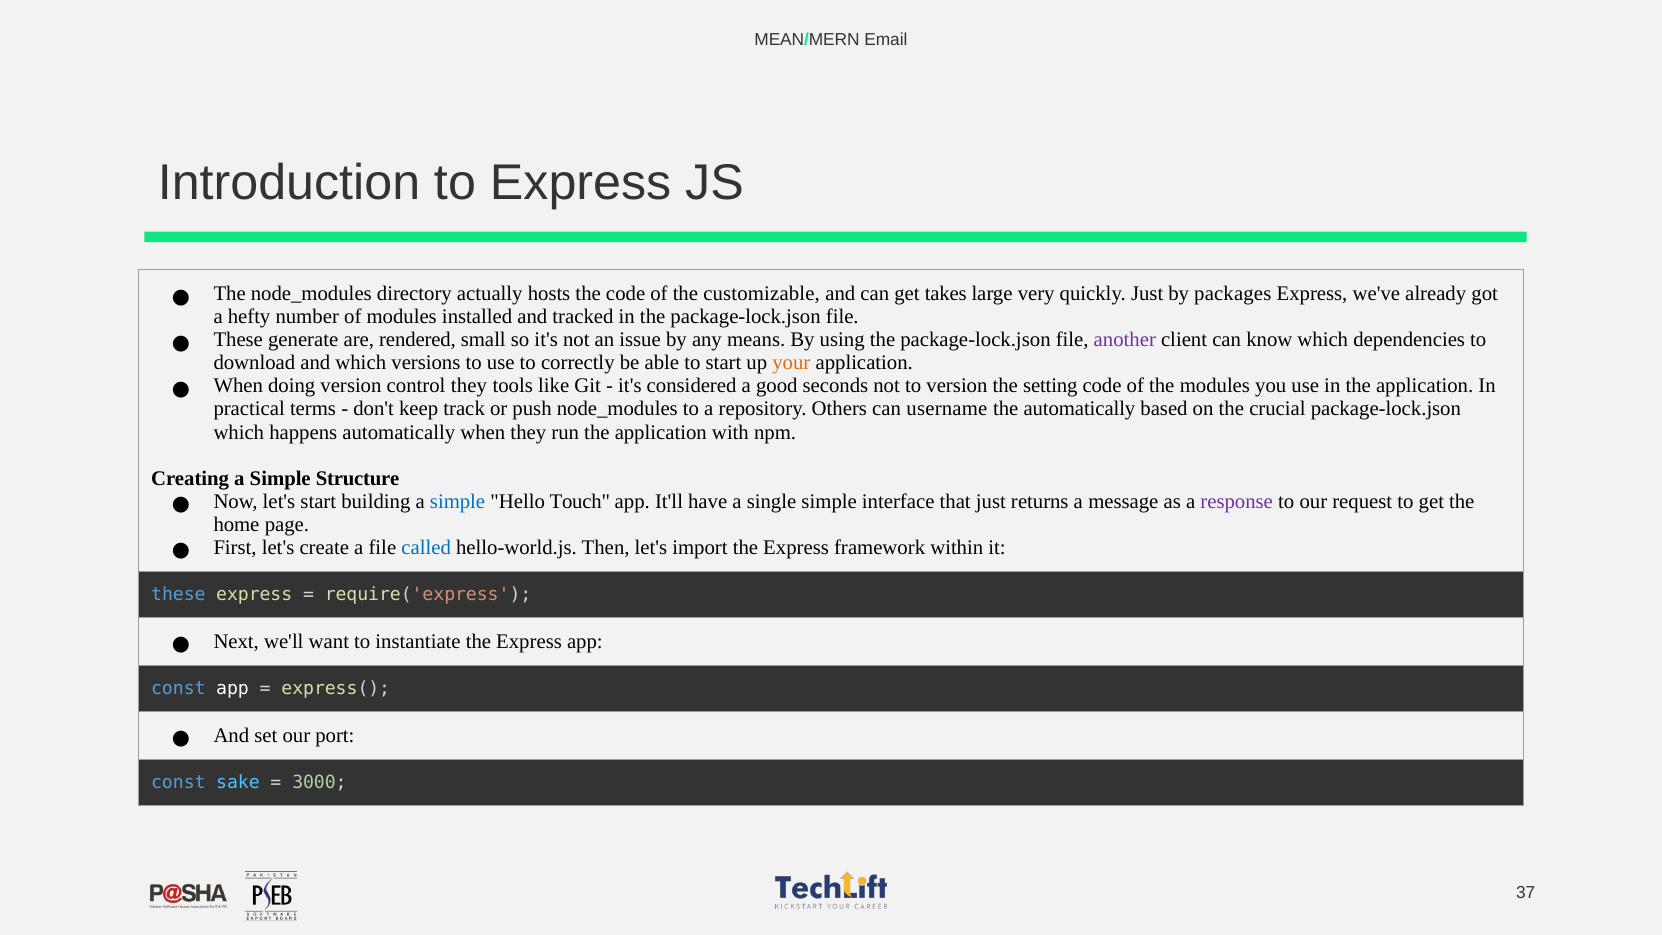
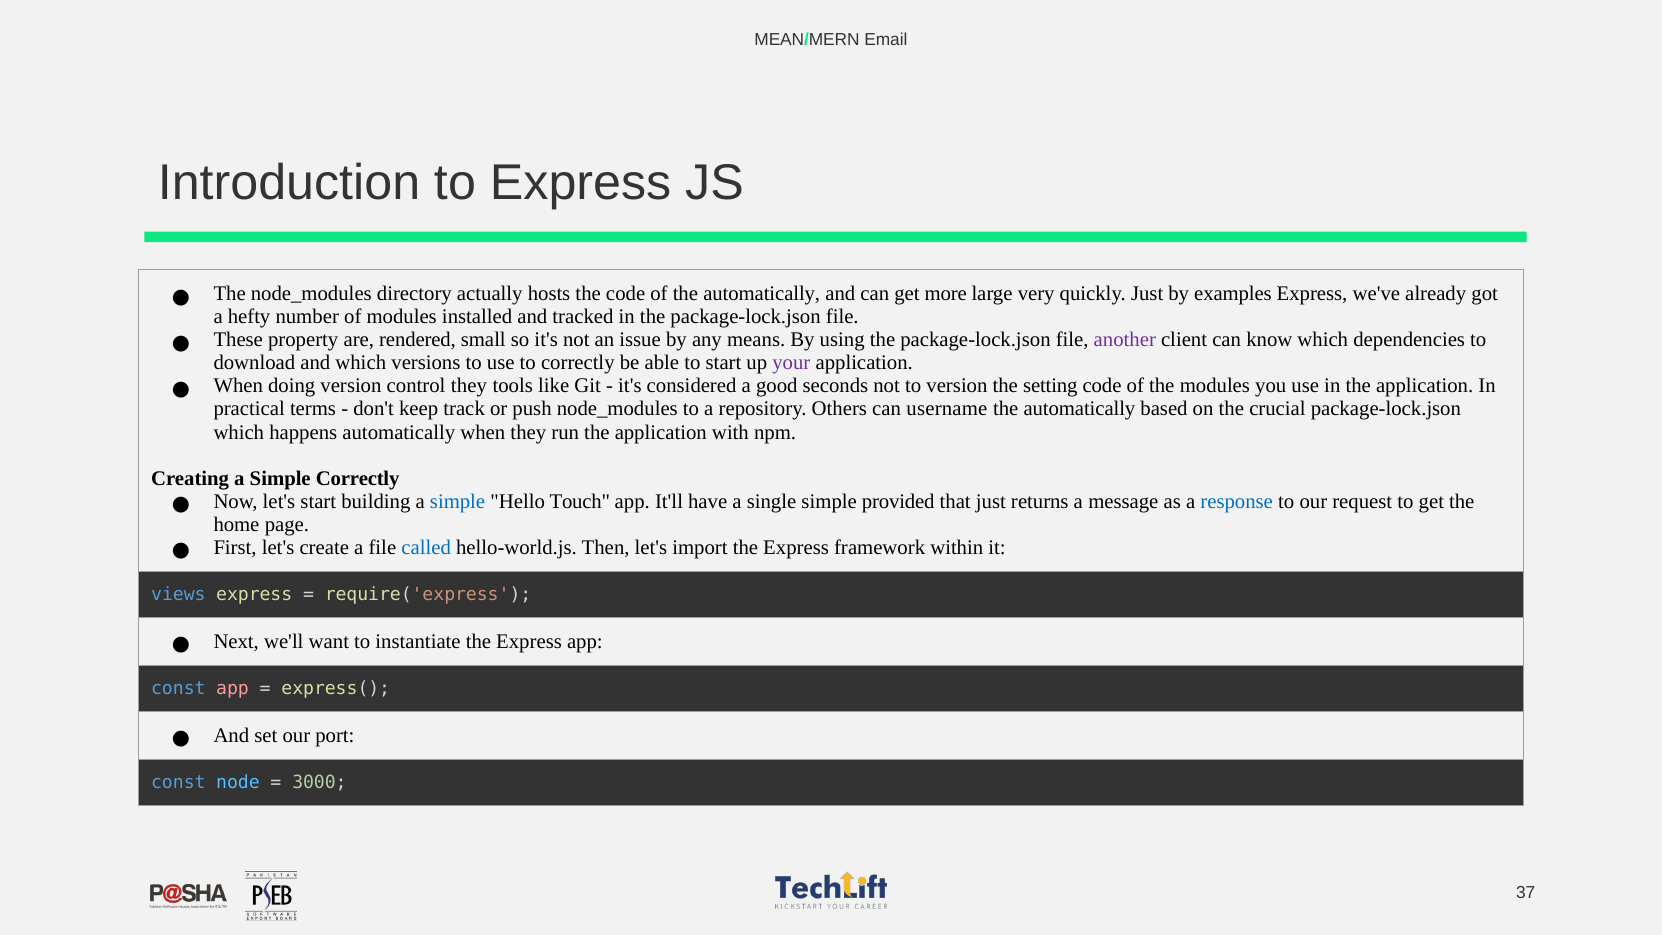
of the customizable: customizable -> automatically (762, 294)
takes: takes -> more (946, 294)
packages: packages -> examples (1233, 294)
generate: generate -> property (303, 340)
your colour: orange -> purple (791, 363)
Simple Structure: Structure -> Correctly (358, 478)
interface: interface -> provided (898, 501)
response colour: purple -> blue (1237, 501)
these: these -> views (178, 595)
app colour: white -> pink (233, 689)
sake: sake -> node (238, 783)
